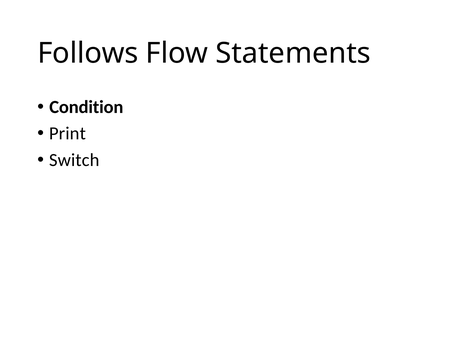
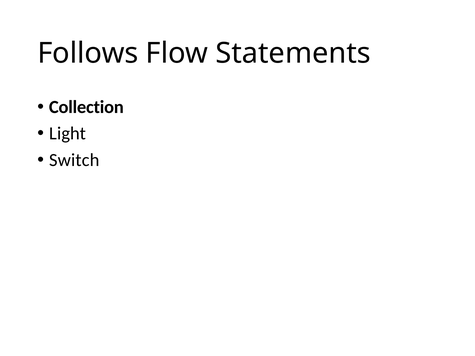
Condition: Condition -> Collection (86, 107)
Print: Print -> Light (68, 134)
